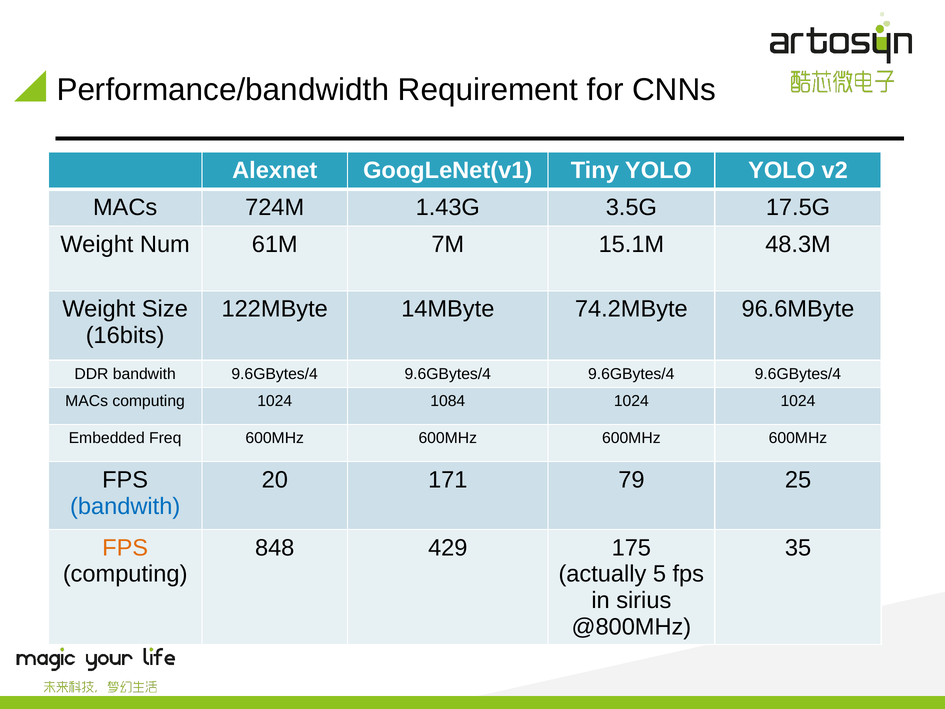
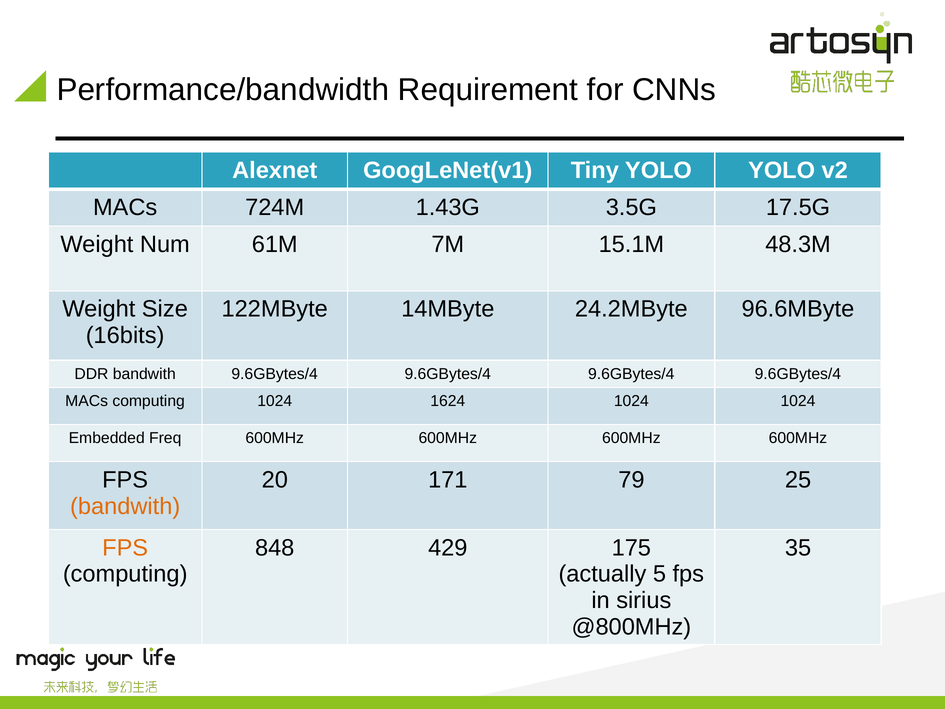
74.2MByte: 74.2MByte -> 24.2MByte (631, 309)
1084: 1084 -> 1624 (448, 401)
bandwith colour: blue -> orange (125, 506)
